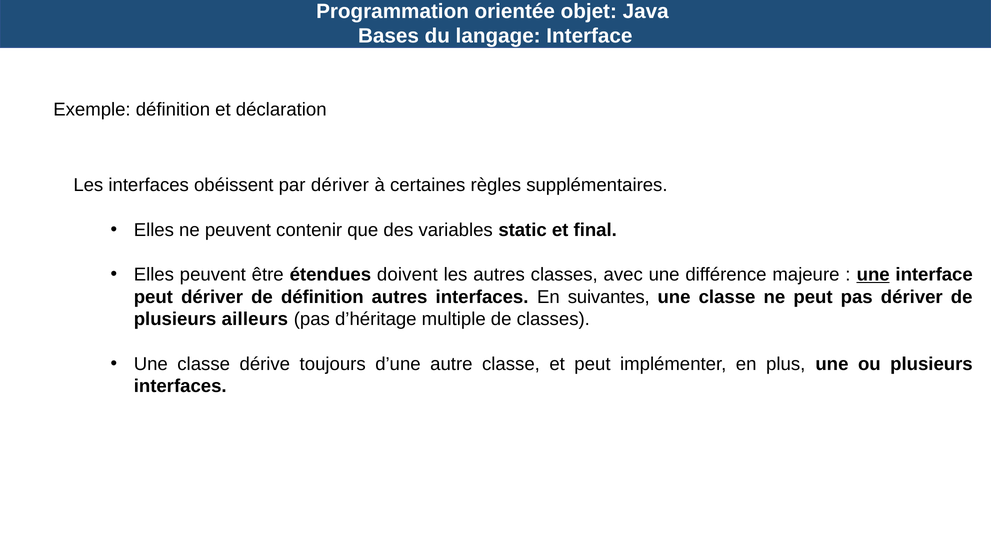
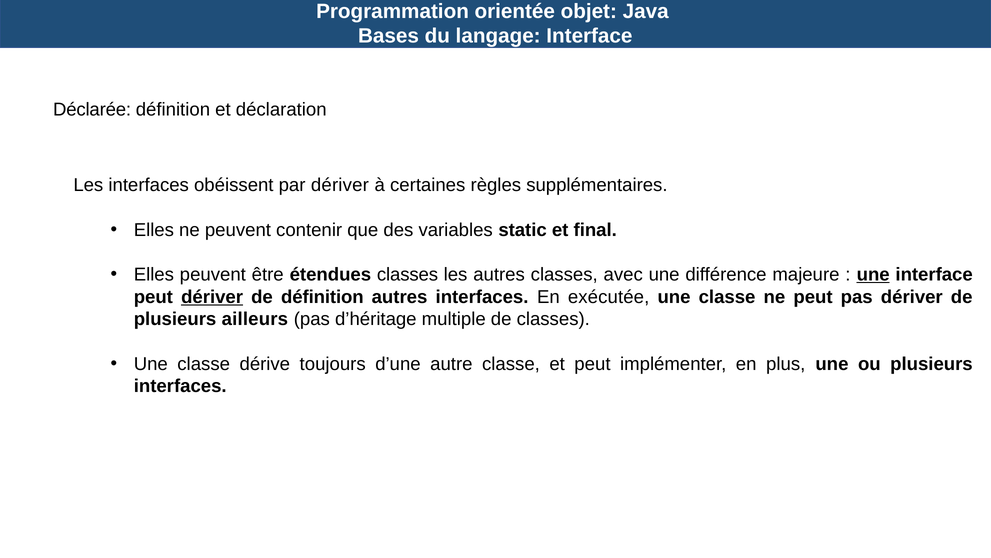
Exemple: Exemple -> Déclarée (92, 109)
étendues doivent: doivent -> classes (408, 274)
dériver underline: none -> present (212, 297)
suivantes: suivantes -> exécutée (609, 297)
